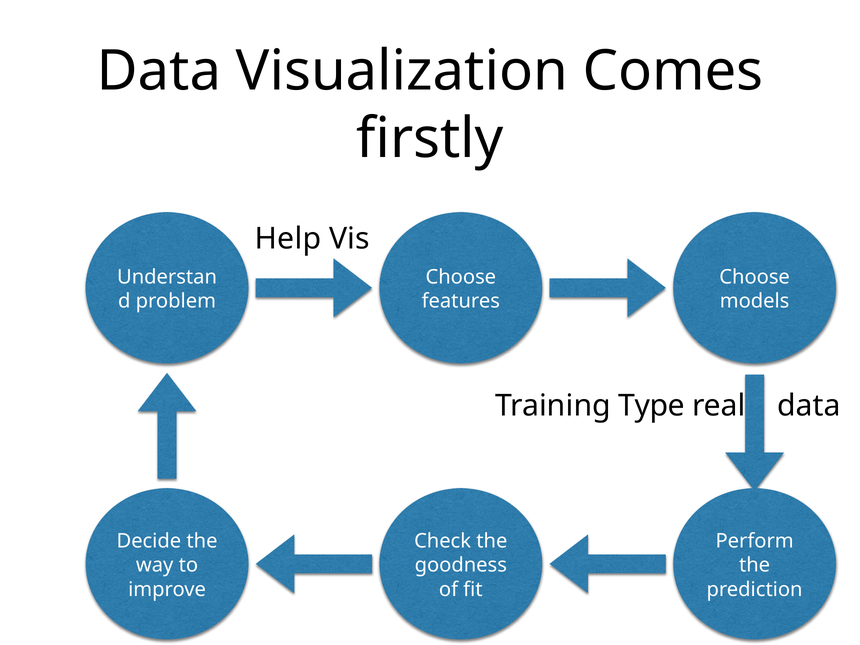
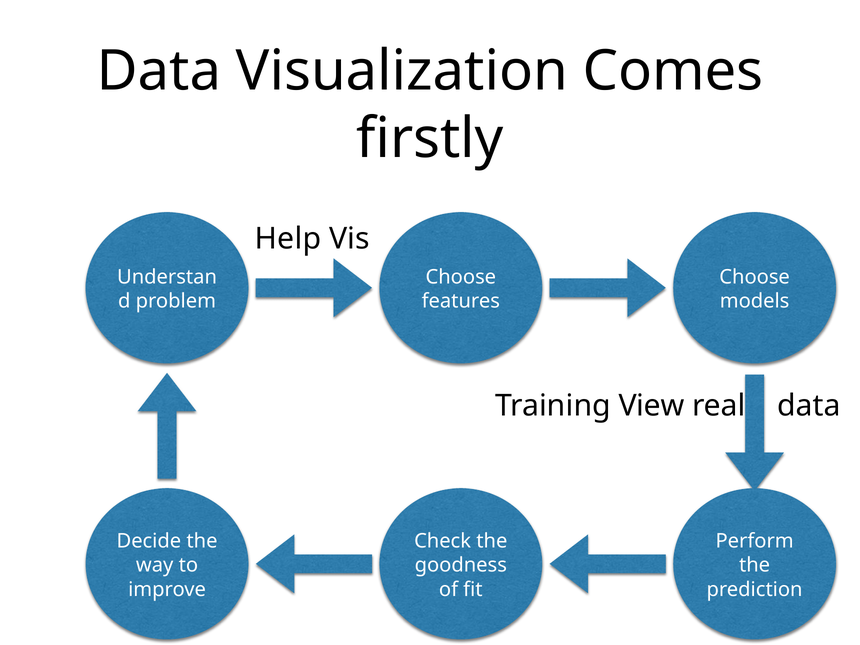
Type: Type -> View (652, 406)
